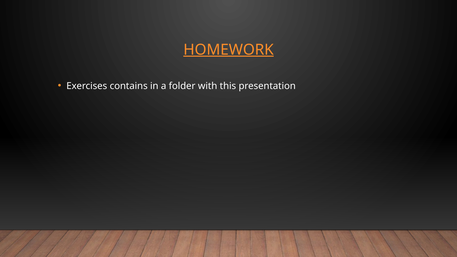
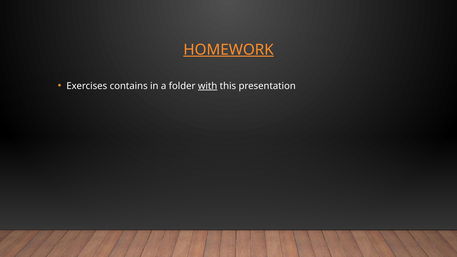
with underline: none -> present (208, 86)
